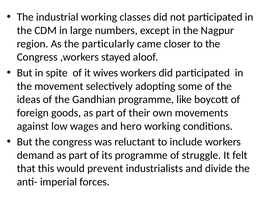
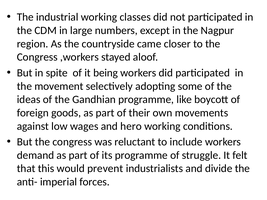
particularly: particularly -> countryside (108, 44)
wives: wives -> being (106, 73)
